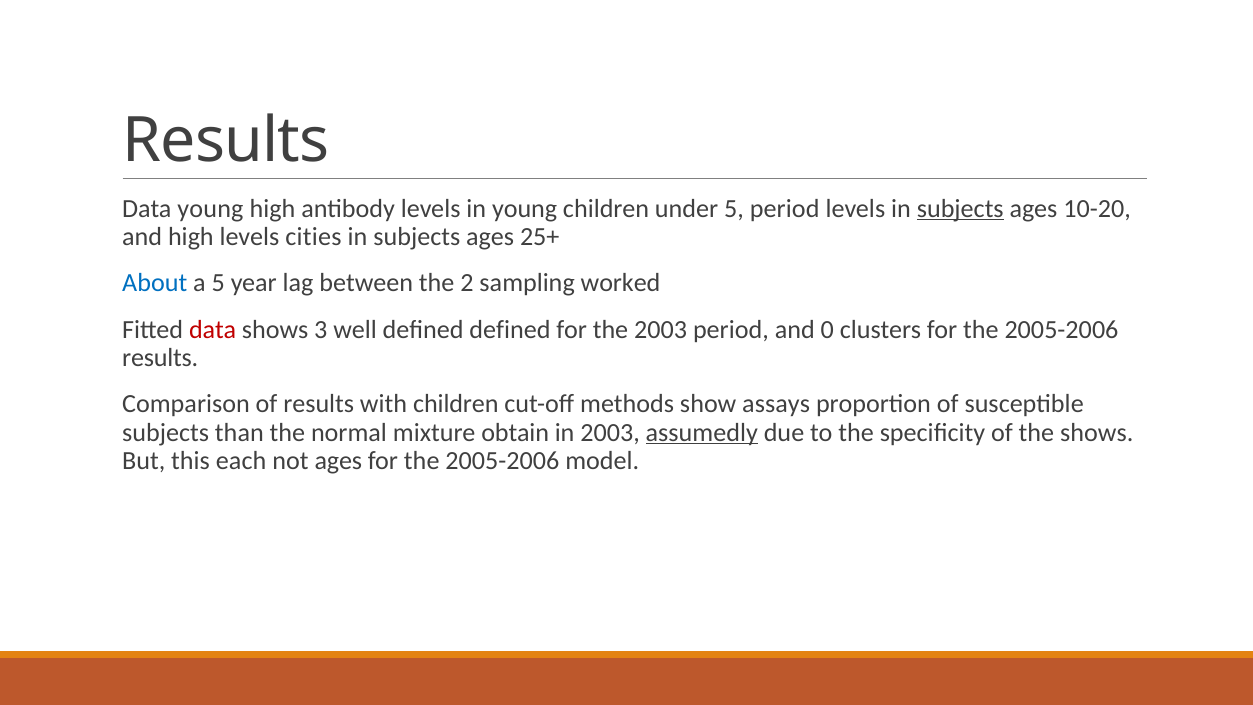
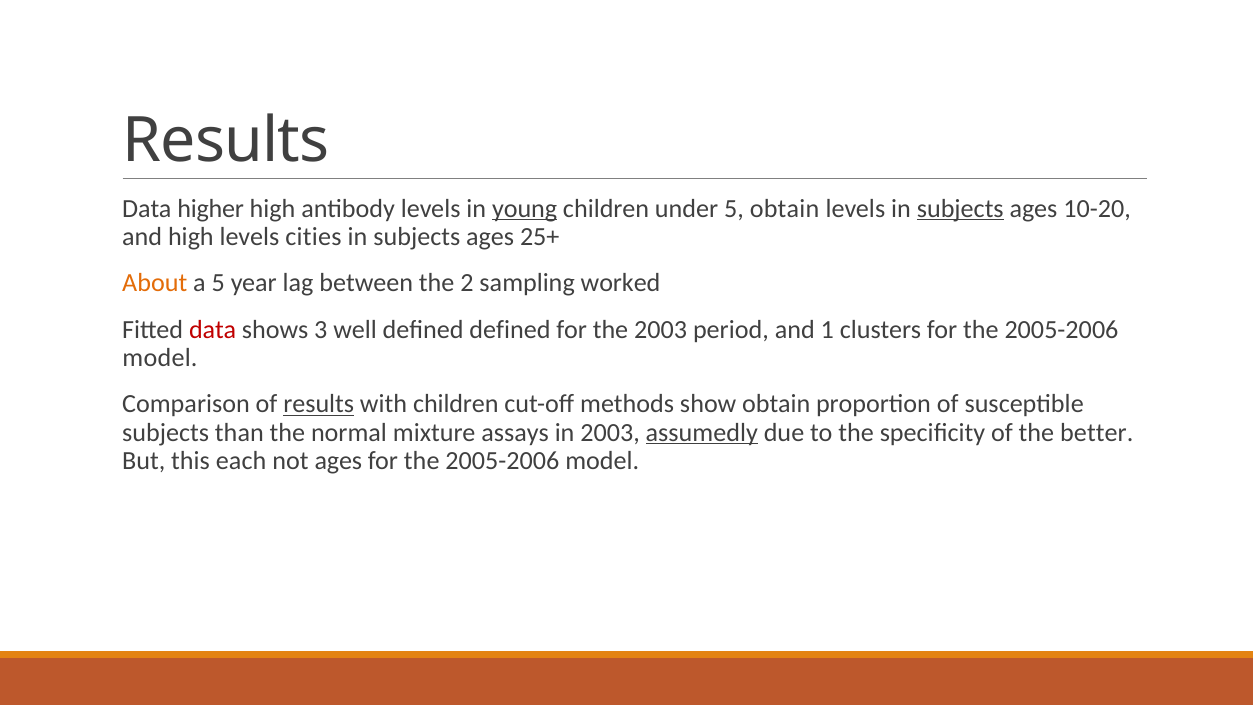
Data young: young -> higher (211, 208)
young underline: none -> present (525, 208)
5 period: period -> obtain (785, 208)
About colour: blue -> orange (155, 283)
0: 0 -> 1 (827, 329)
results: results -> model (160, 358)
results underline: none -> present (319, 404)
show assays: assays -> obtain (776, 404)
obtain: obtain -> assays (515, 432)
the shows: shows -> better (1097, 432)
